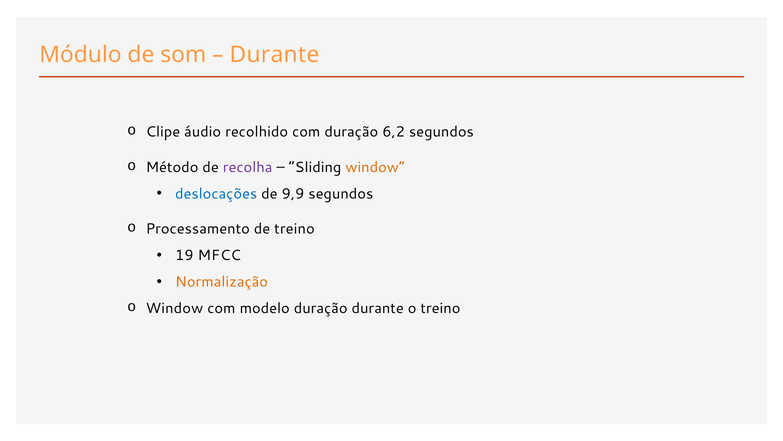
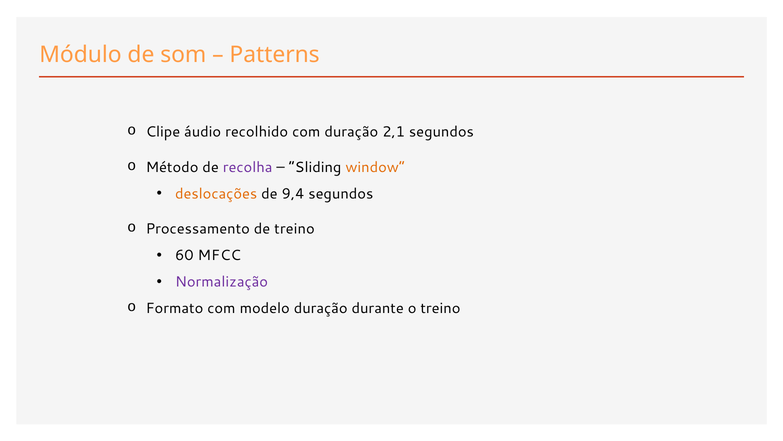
Durante: Durante -> Patterns (275, 55)
6,2: 6,2 -> 2,1 (394, 132)
deslocações colour: blue -> orange (216, 194)
9,9: 9,9 -> 9,4 (293, 194)
19: 19 -> 60 (184, 255)
Normalização colour: orange -> purple (222, 282)
o Window: Window -> Formato (174, 308)
